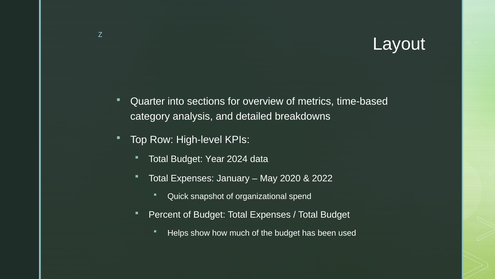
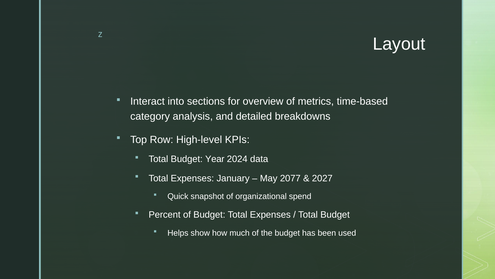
Quarter: Quarter -> Interact (148, 101)
2020: 2020 -> 2077 (290, 178)
2022: 2022 -> 2027 (322, 178)
